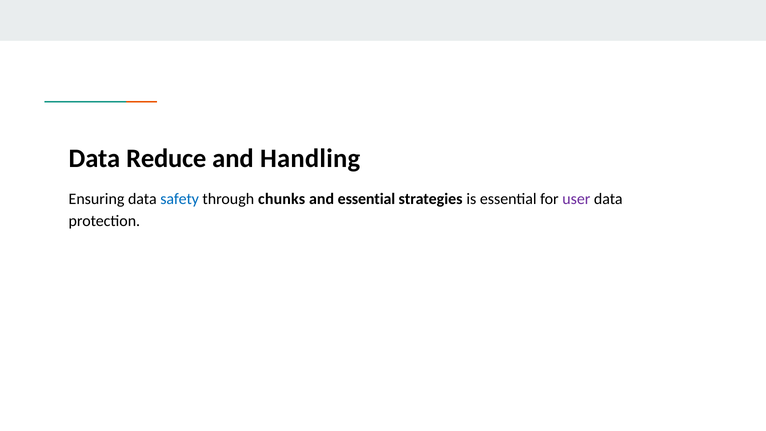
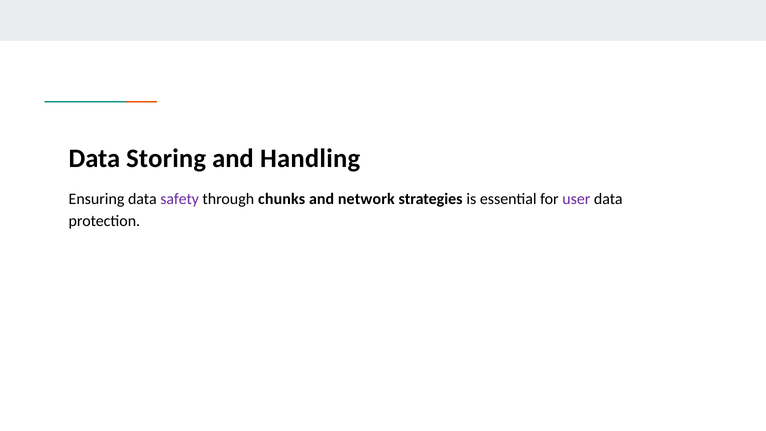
Reduce: Reduce -> Storing (166, 158)
safety colour: blue -> purple (180, 199)
and essential: essential -> network (366, 199)
